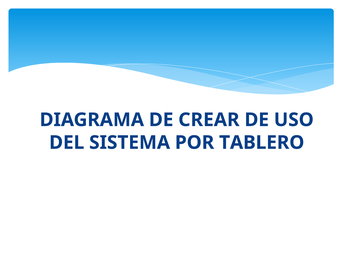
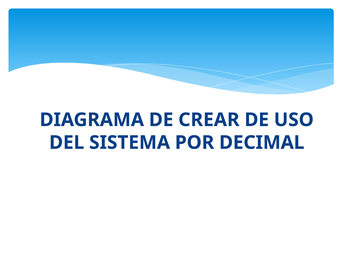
TABLERO: TABLERO -> DECIMAL (262, 143)
